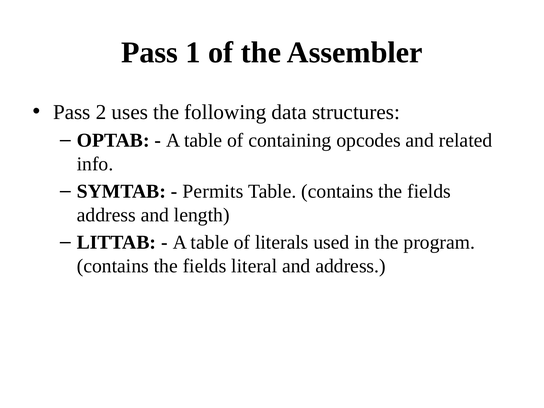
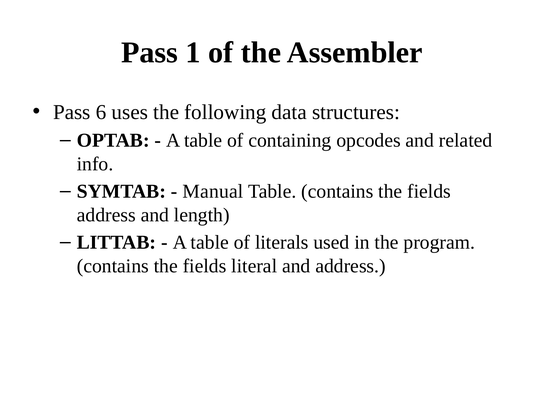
2: 2 -> 6 (101, 112)
Permits: Permits -> Manual (213, 191)
